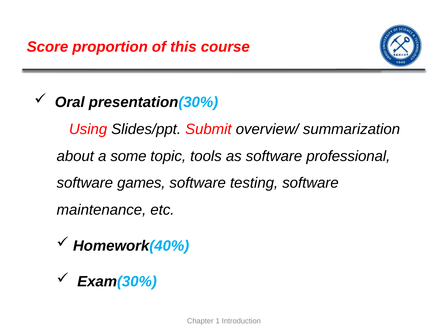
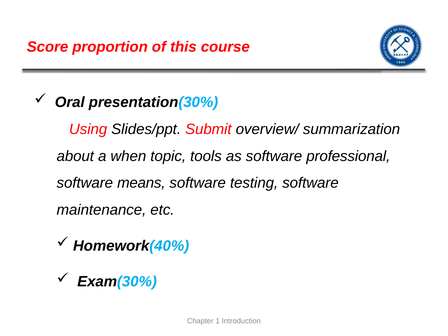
some: some -> when (128, 156)
games: games -> means (141, 183)
